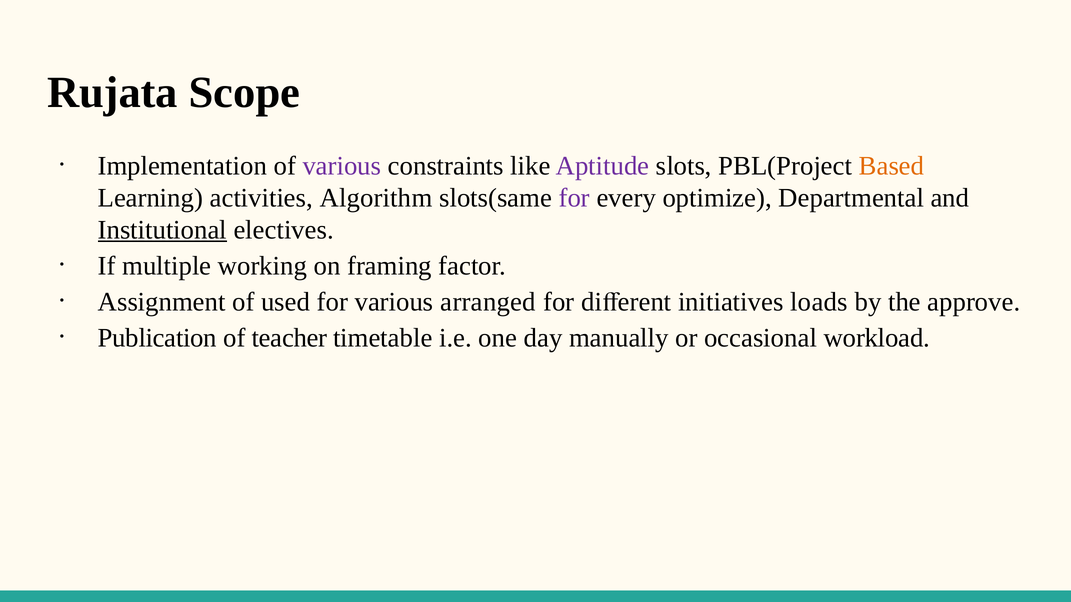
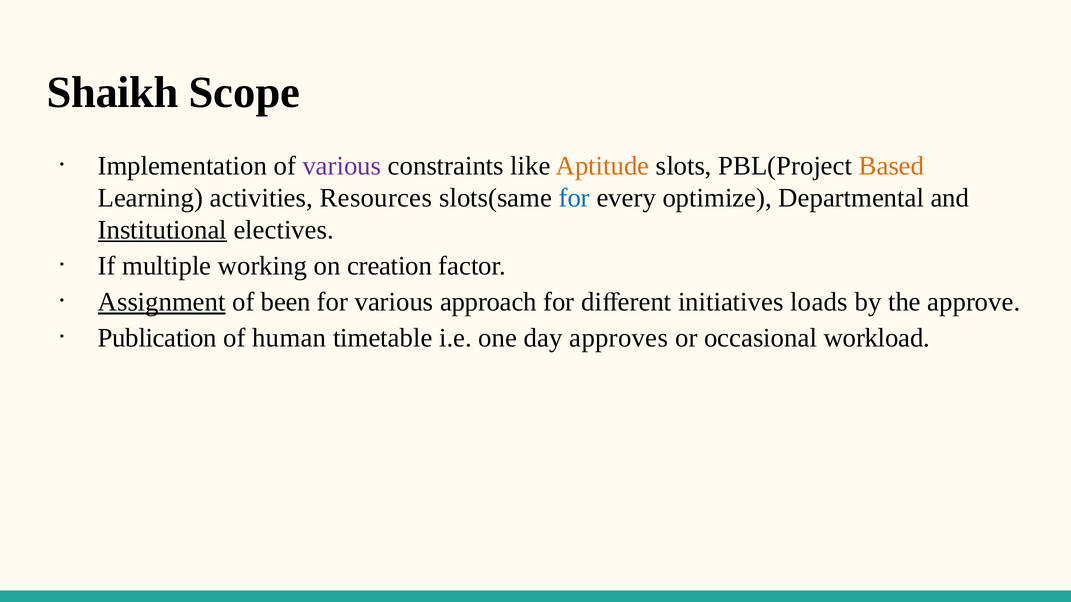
Rujata: Rujata -> Shaikh (113, 93)
Aptitude colour: purple -> orange (603, 166)
Algorithm: Algorithm -> Resources (376, 198)
for colour: purple -> blue (574, 198)
framing: framing -> creation (390, 266)
Assignment underline: none -> present (162, 302)
used: used -> been (286, 302)
arranged: arranged -> approach (488, 302)
teacher: teacher -> human (289, 338)
manually: manually -> approves (619, 338)
